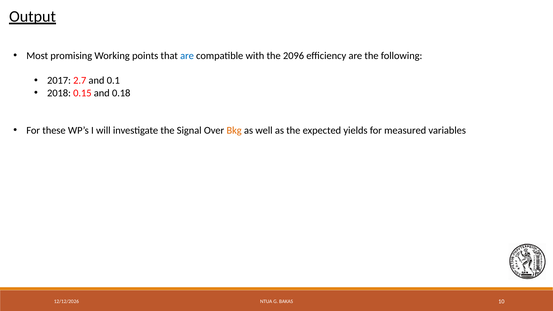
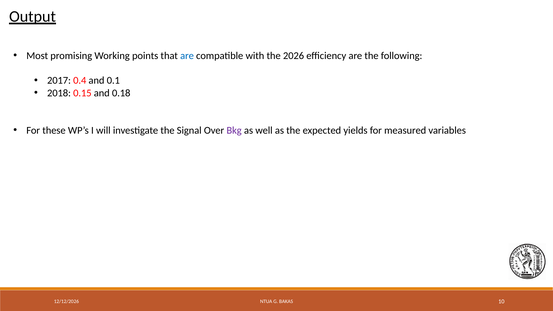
2096: 2096 -> 2026 (294, 56)
2.7: 2.7 -> 0.4 (80, 81)
Bkg colour: orange -> purple (234, 130)
